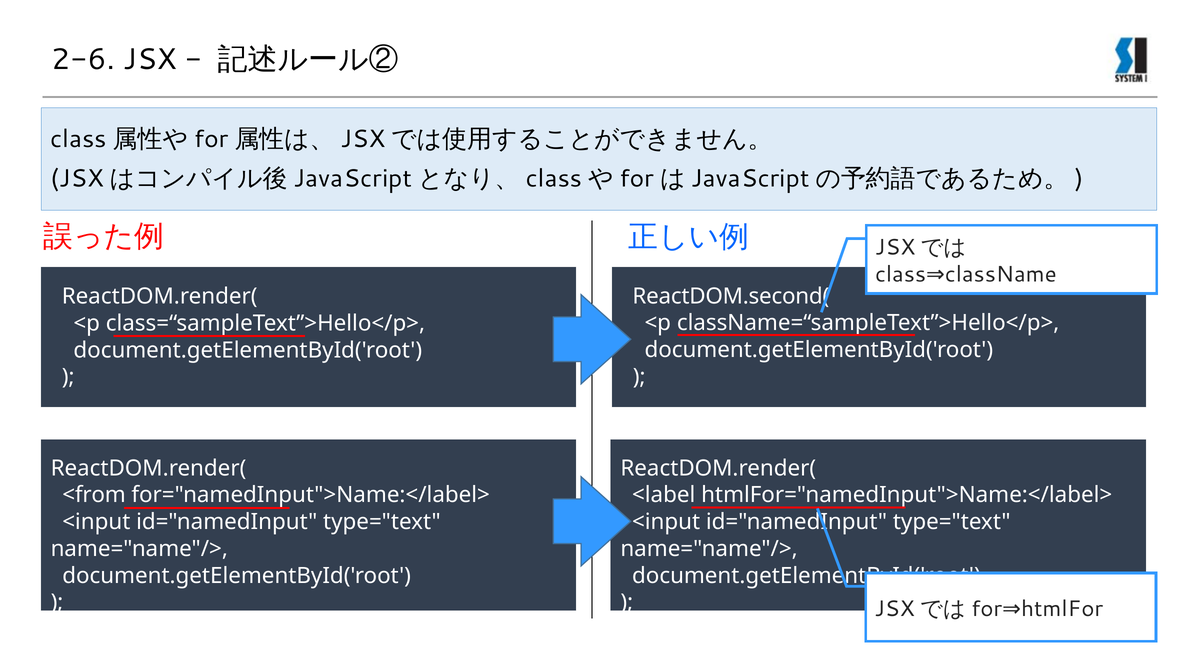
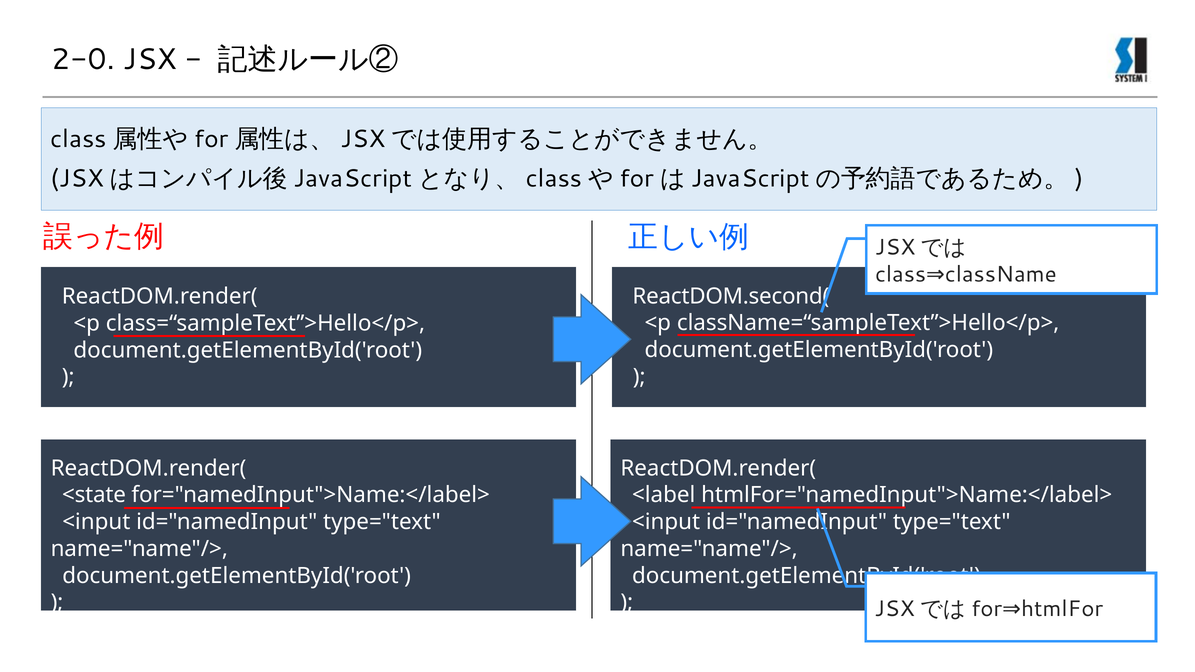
2-6: 2-6 -> 2-0 (83, 59)
<from: <from -> <state (94, 495)
